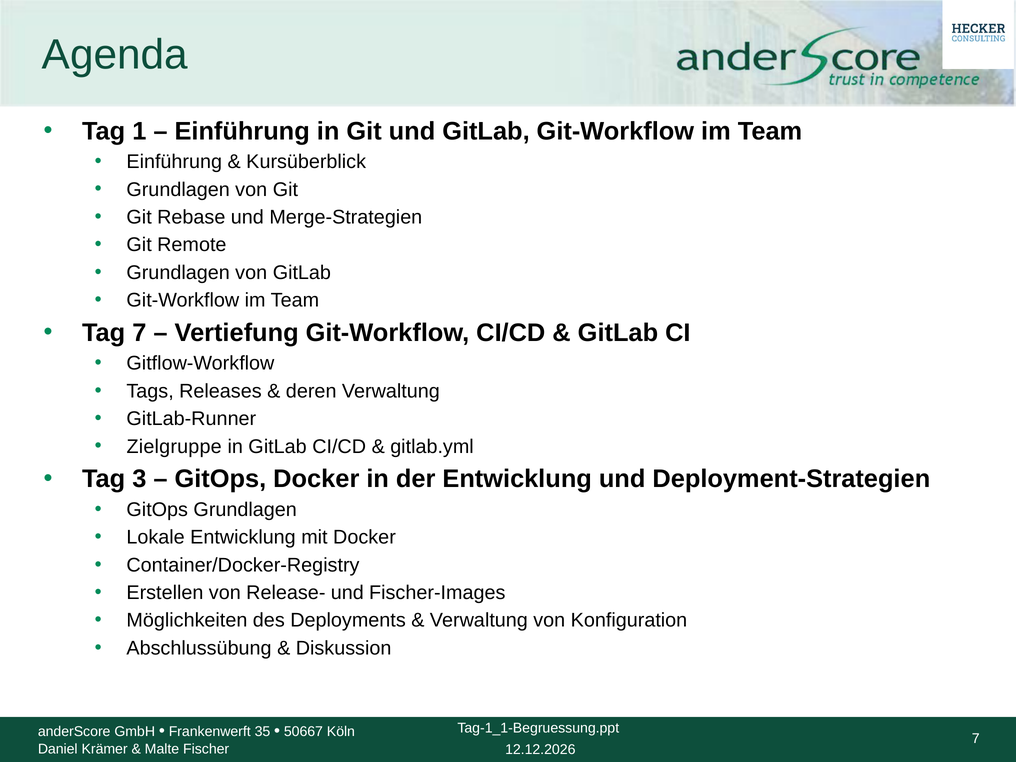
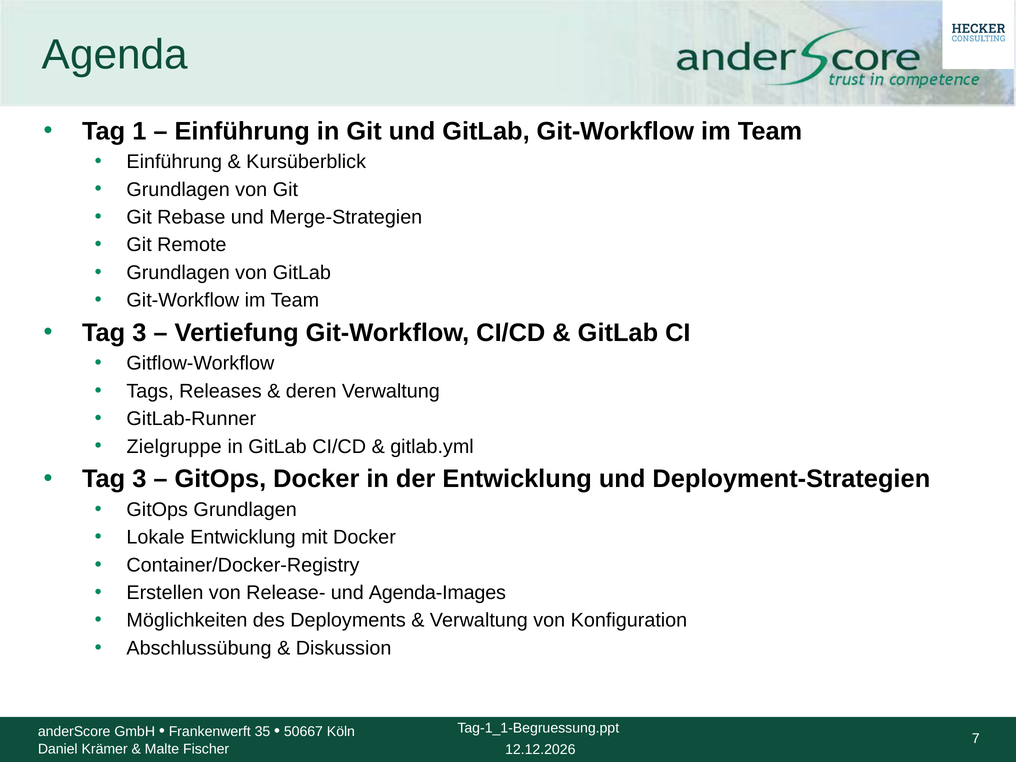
7: 7 -> 3 (139, 333)
Fischer-Images: Fischer-Images -> Agenda-Images (437, 593)
